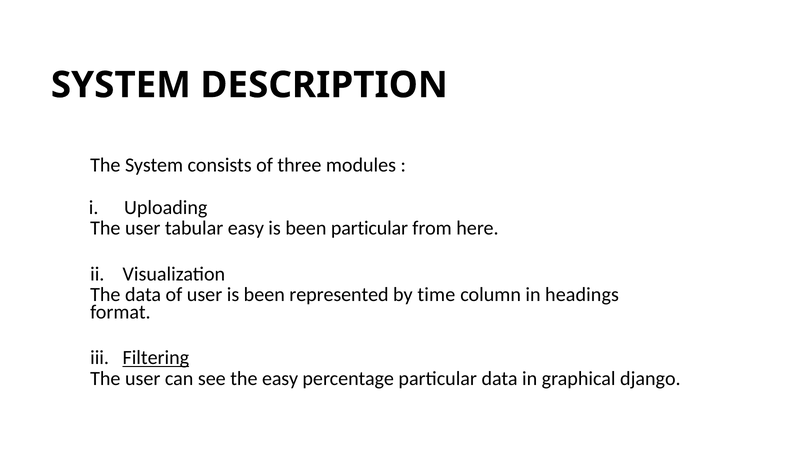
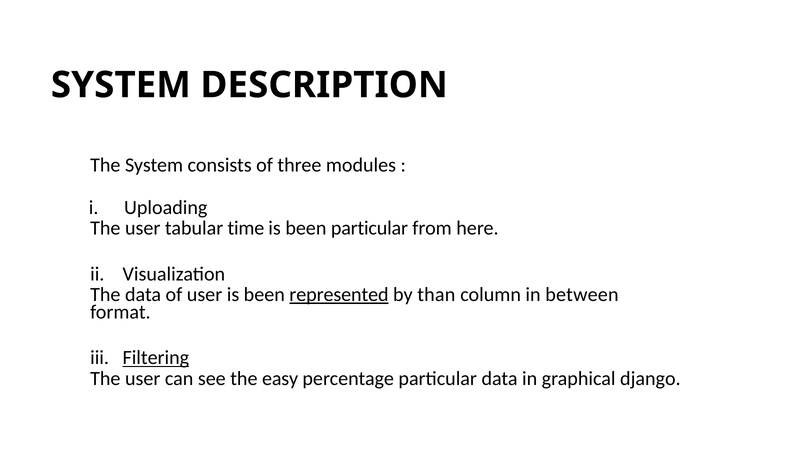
tabular easy: easy -> time (246, 228)
represented underline: none -> present (339, 294)
time: time -> than (436, 294)
headings: headings -> between (582, 294)
